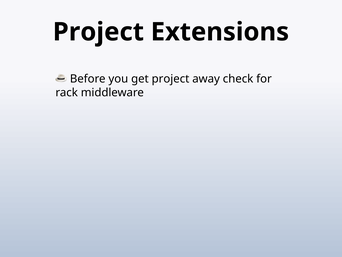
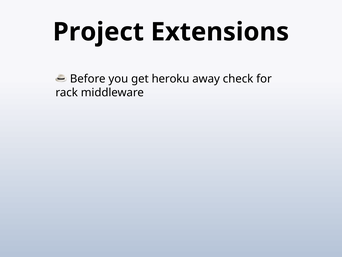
get project: project -> heroku (171, 79)
